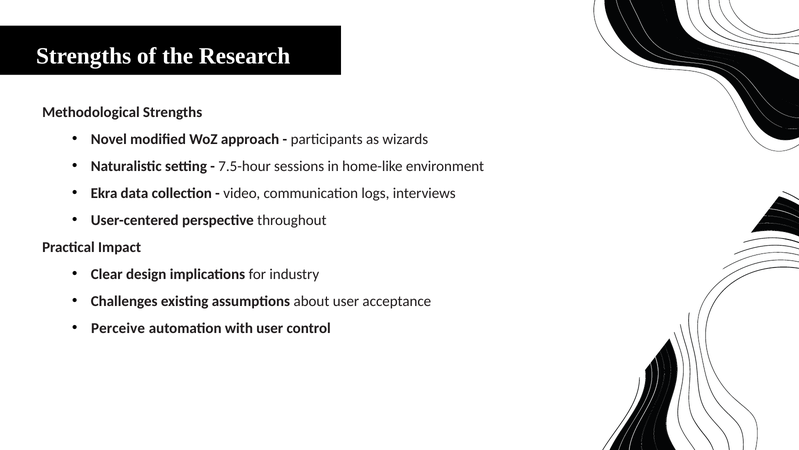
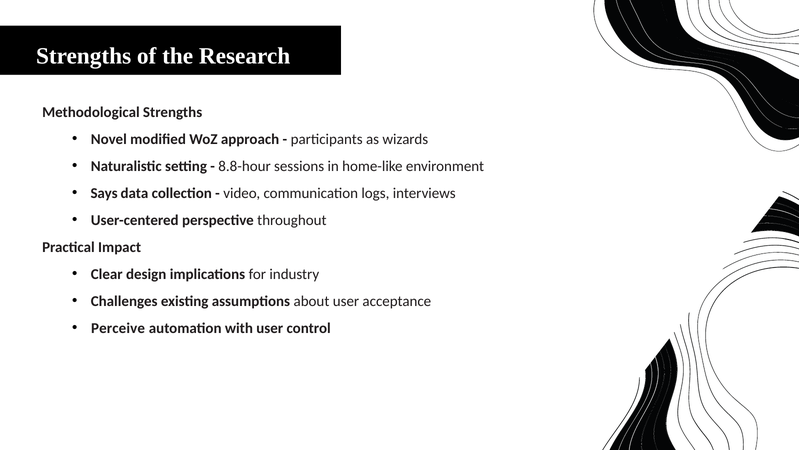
7.5-hour: 7.5-hour -> 8.8-hour (245, 166)
Ekra: Ekra -> Says (104, 193)
